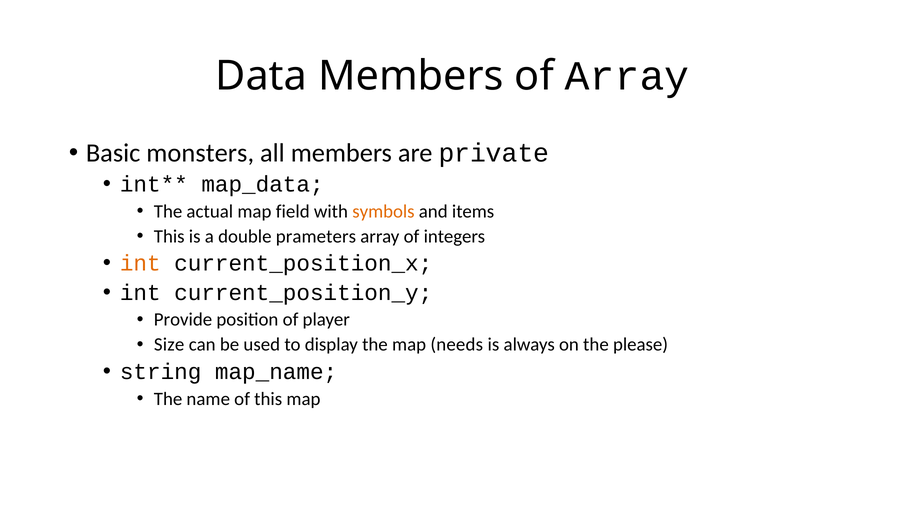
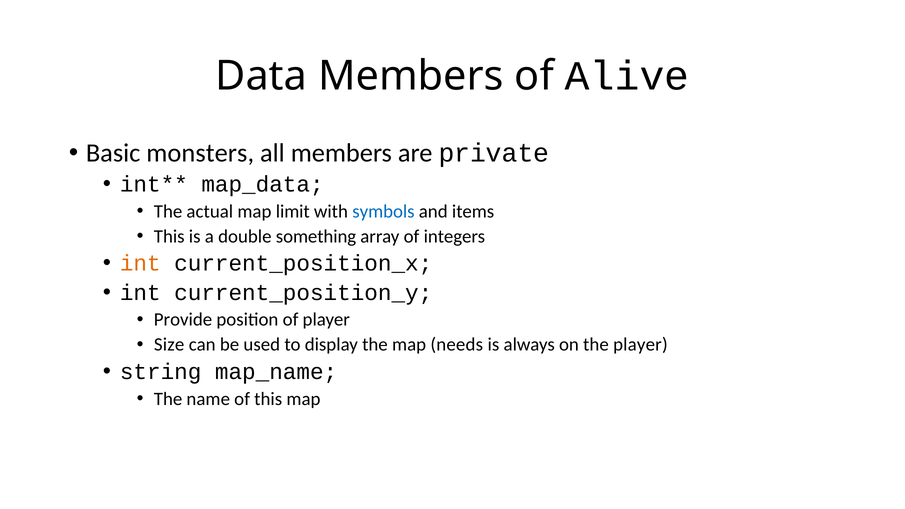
of Array: Array -> Alive (627, 76)
field: field -> limit (293, 211)
symbols colour: orange -> blue (383, 211)
prameters: prameters -> something (316, 236)
the please: please -> player (640, 345)
